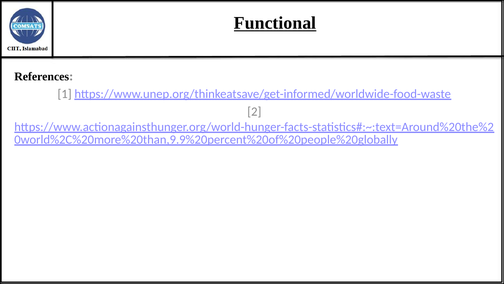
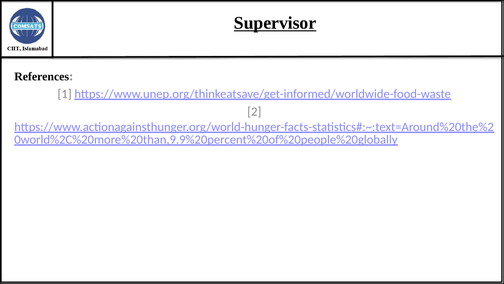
Functional: Functional -> Supervisor (275, 23)
